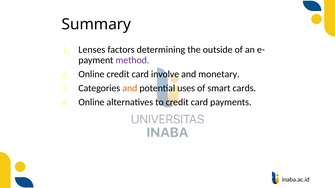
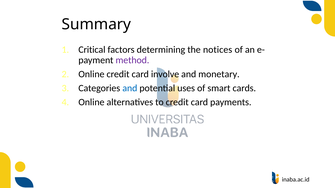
Lenses: Lenses -> Critical (92, 50)
outside: outside -> notices (218, 50)
and colour: orange -> blue (130, 88)
